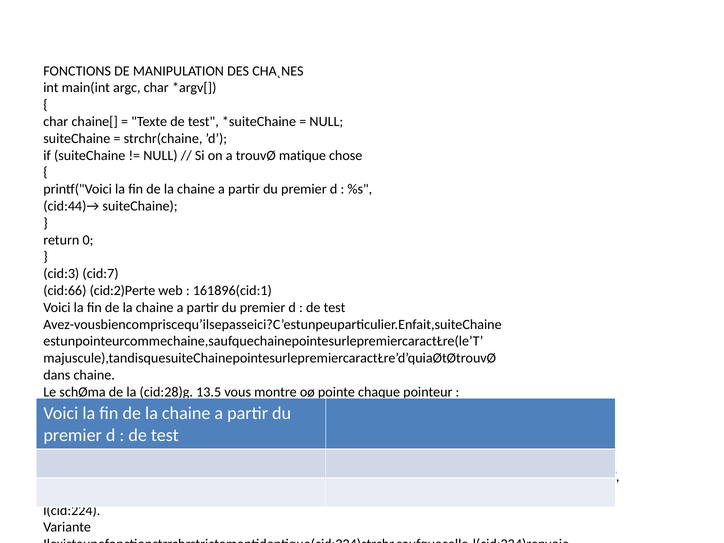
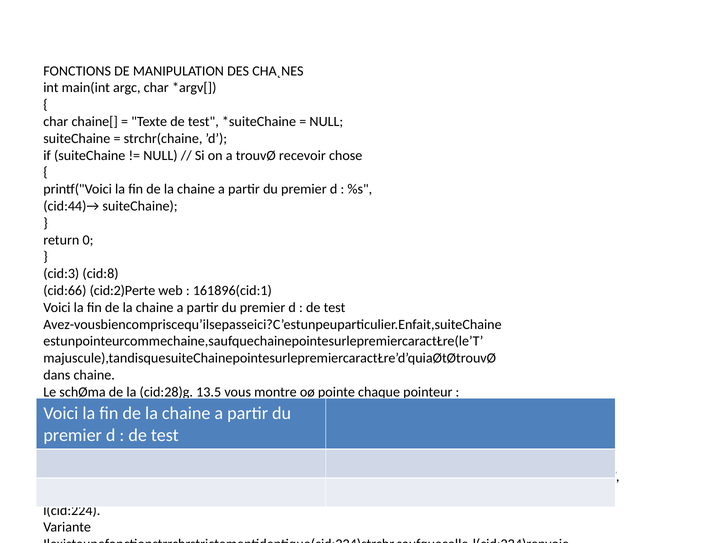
matique: matique -> recevoir (302, 155)
cid:7: cid:7 -> cid:8 (101, 274)
